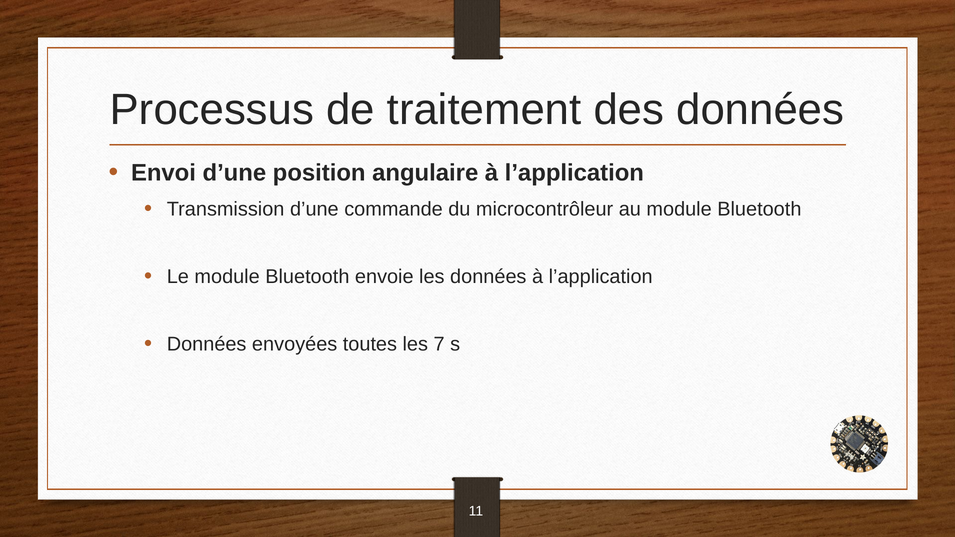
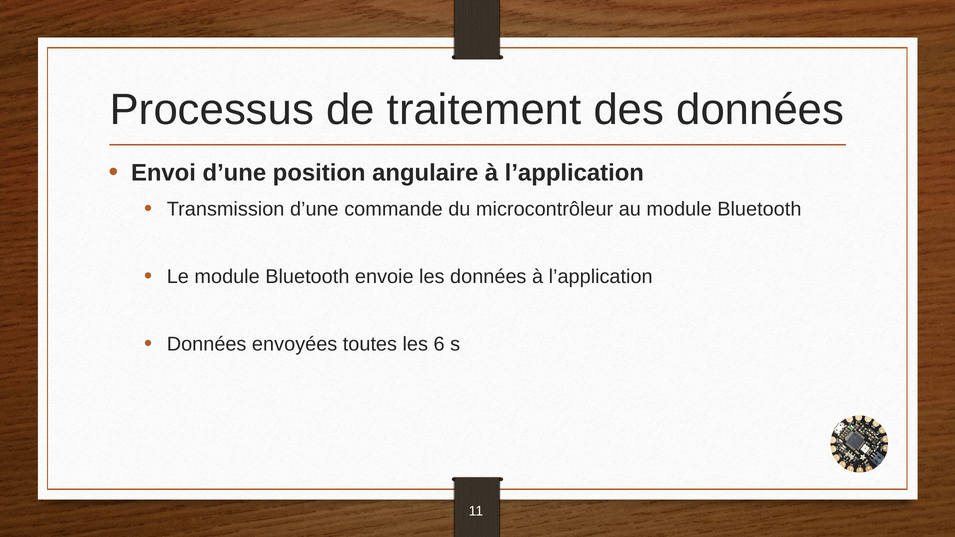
7: 7 -> 6 (439, 344)
